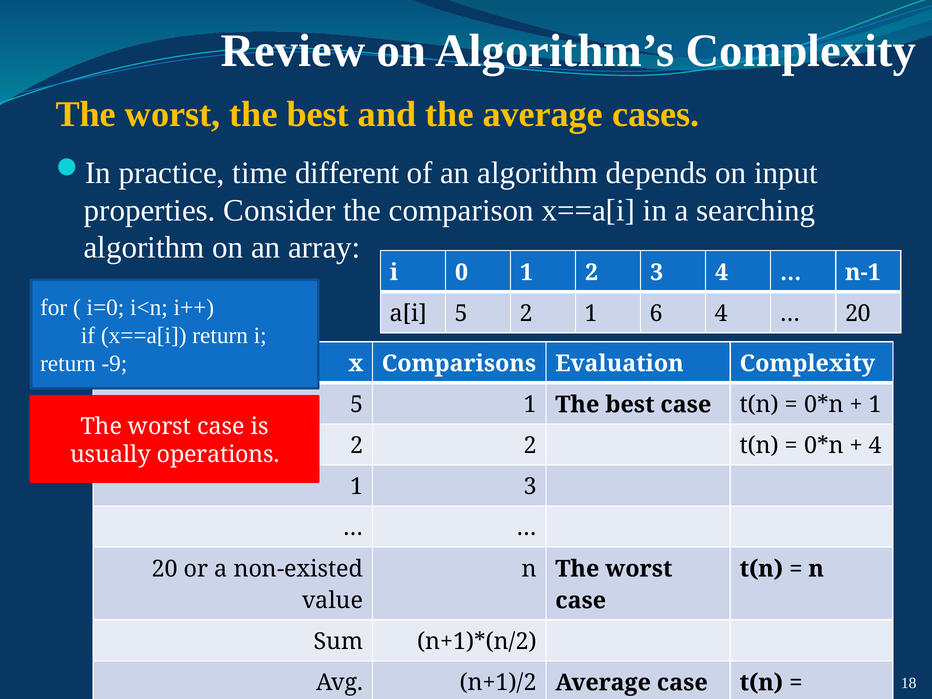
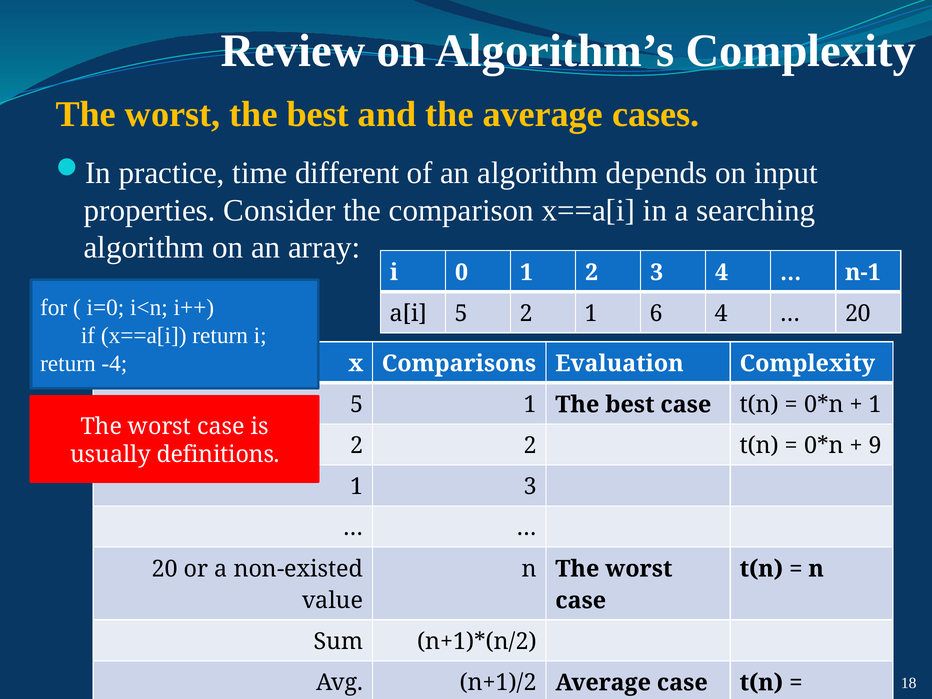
-9: -9 -> -4 (114, 364)
4: 4 -> 9 (875, 446)
operations: operations -> definitions (218, 454)
